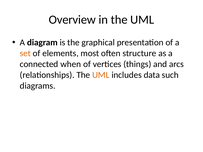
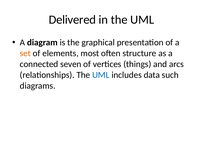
Overview: Overview -> Delivered (72, 20)
when: when -> seven (71, 64)
UML colour: orange -> blue (101, 75)
